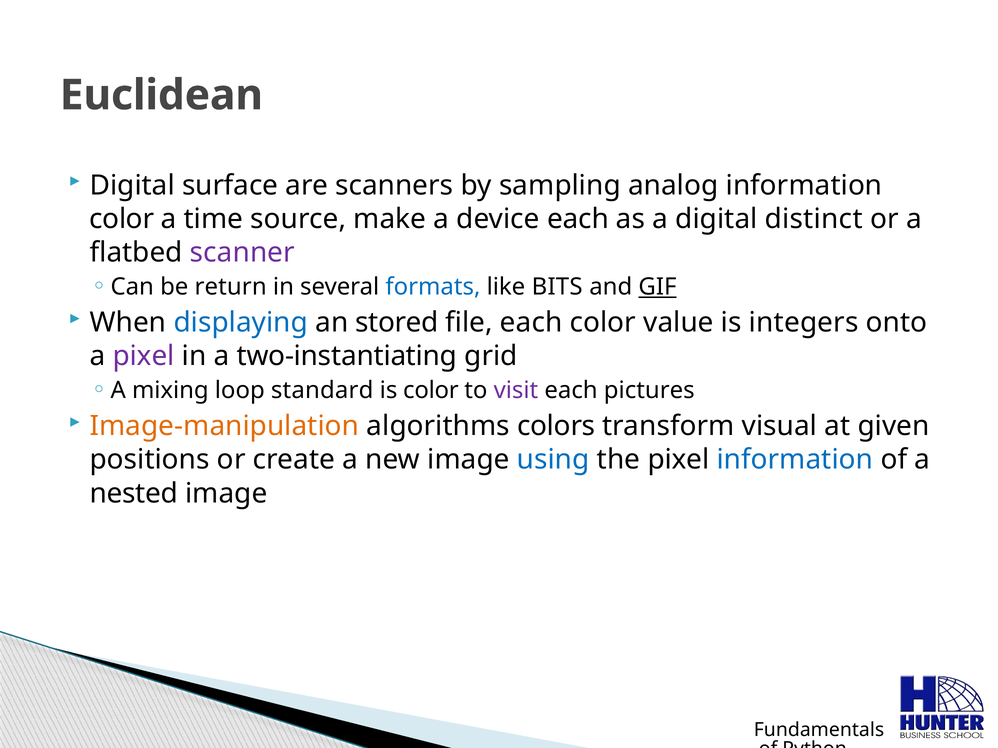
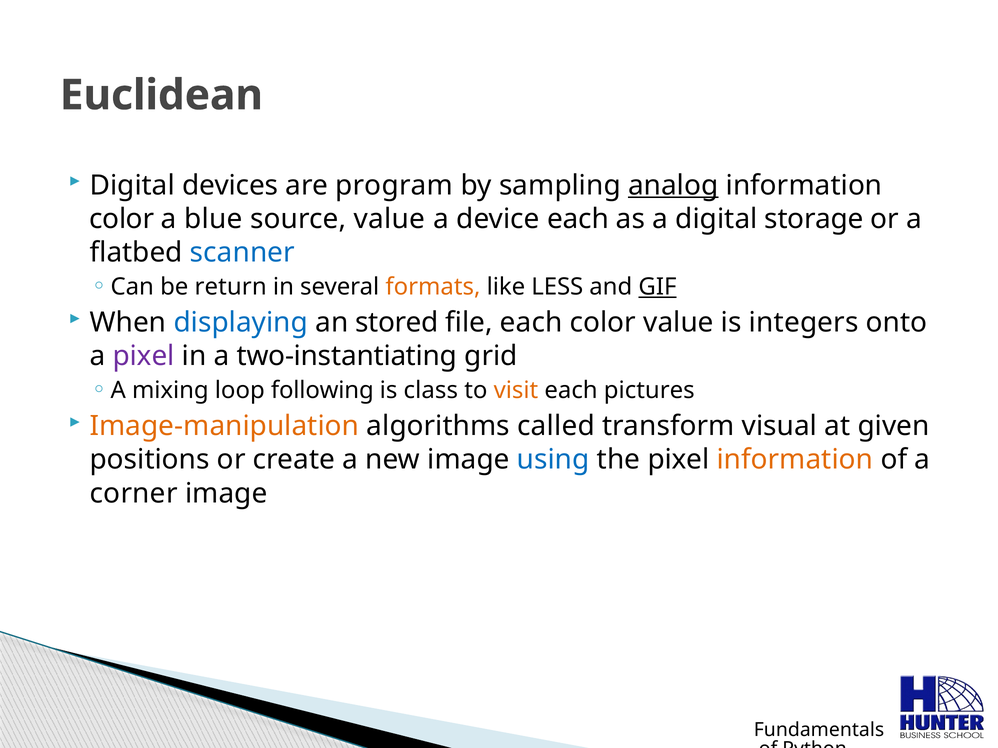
surface: surface -> devices (230, 185)
scanners: scanners -> program (394, 185)
analog underline: none -> present (673, 185)
time: time -> blue (213, 219)
source make: make -> value (390, 219)
distinct: distinct -> storage (814, 219)
scanner colour: purple -> blue (242, 253)
formats colour: blue -> orange (433, 287)
BITS: BITS -> LESS (557, 287)
standard: standard -> following (322, 391)
is color: color -> class (431, 391)
visit colour: purple -> orange (516, 391)
colors: colors -> called (556, 426)
information colour: blue -> orange (795, 460)
nested: nested -> corner (134, 494)
